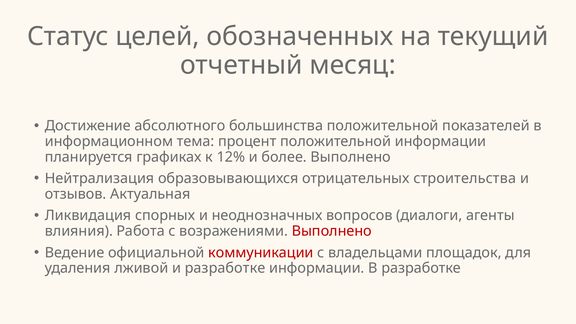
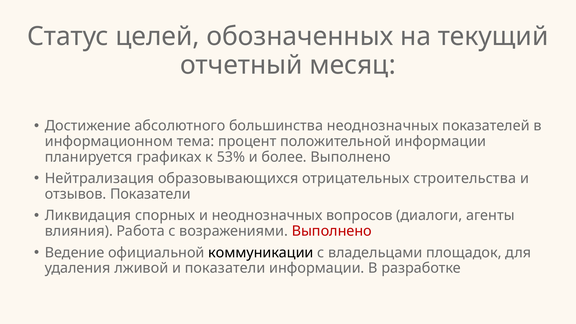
большинства положительной: положительной -> неоднозначных (383, 126)
12%: 12% -> 53% (231, 157)
отзывов Актуальная: Актуальная -> Показатели (150, 194)
коммуникации colour: red -> black (261, 253)
и разработке: разработке -> показатели (225, 268)
